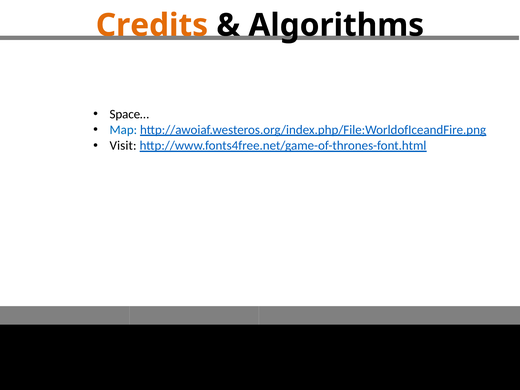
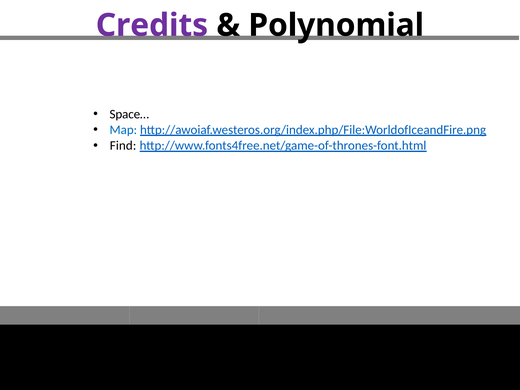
Credits colour: orange -> purple (152, 25)
Algorithms: Algorithms -> Polynomial (336, 25)
Visit: Visit -> Find (123, 146)
